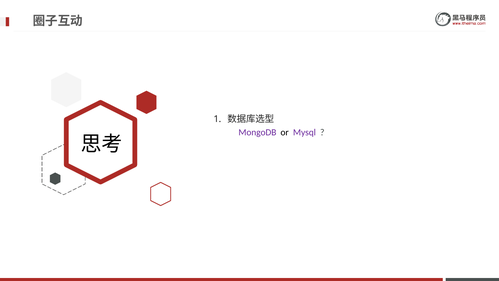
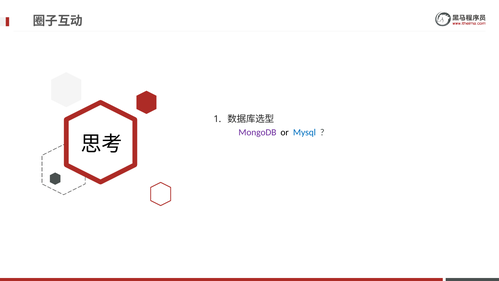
Mysql colour: purple -> blue (304, 132)
